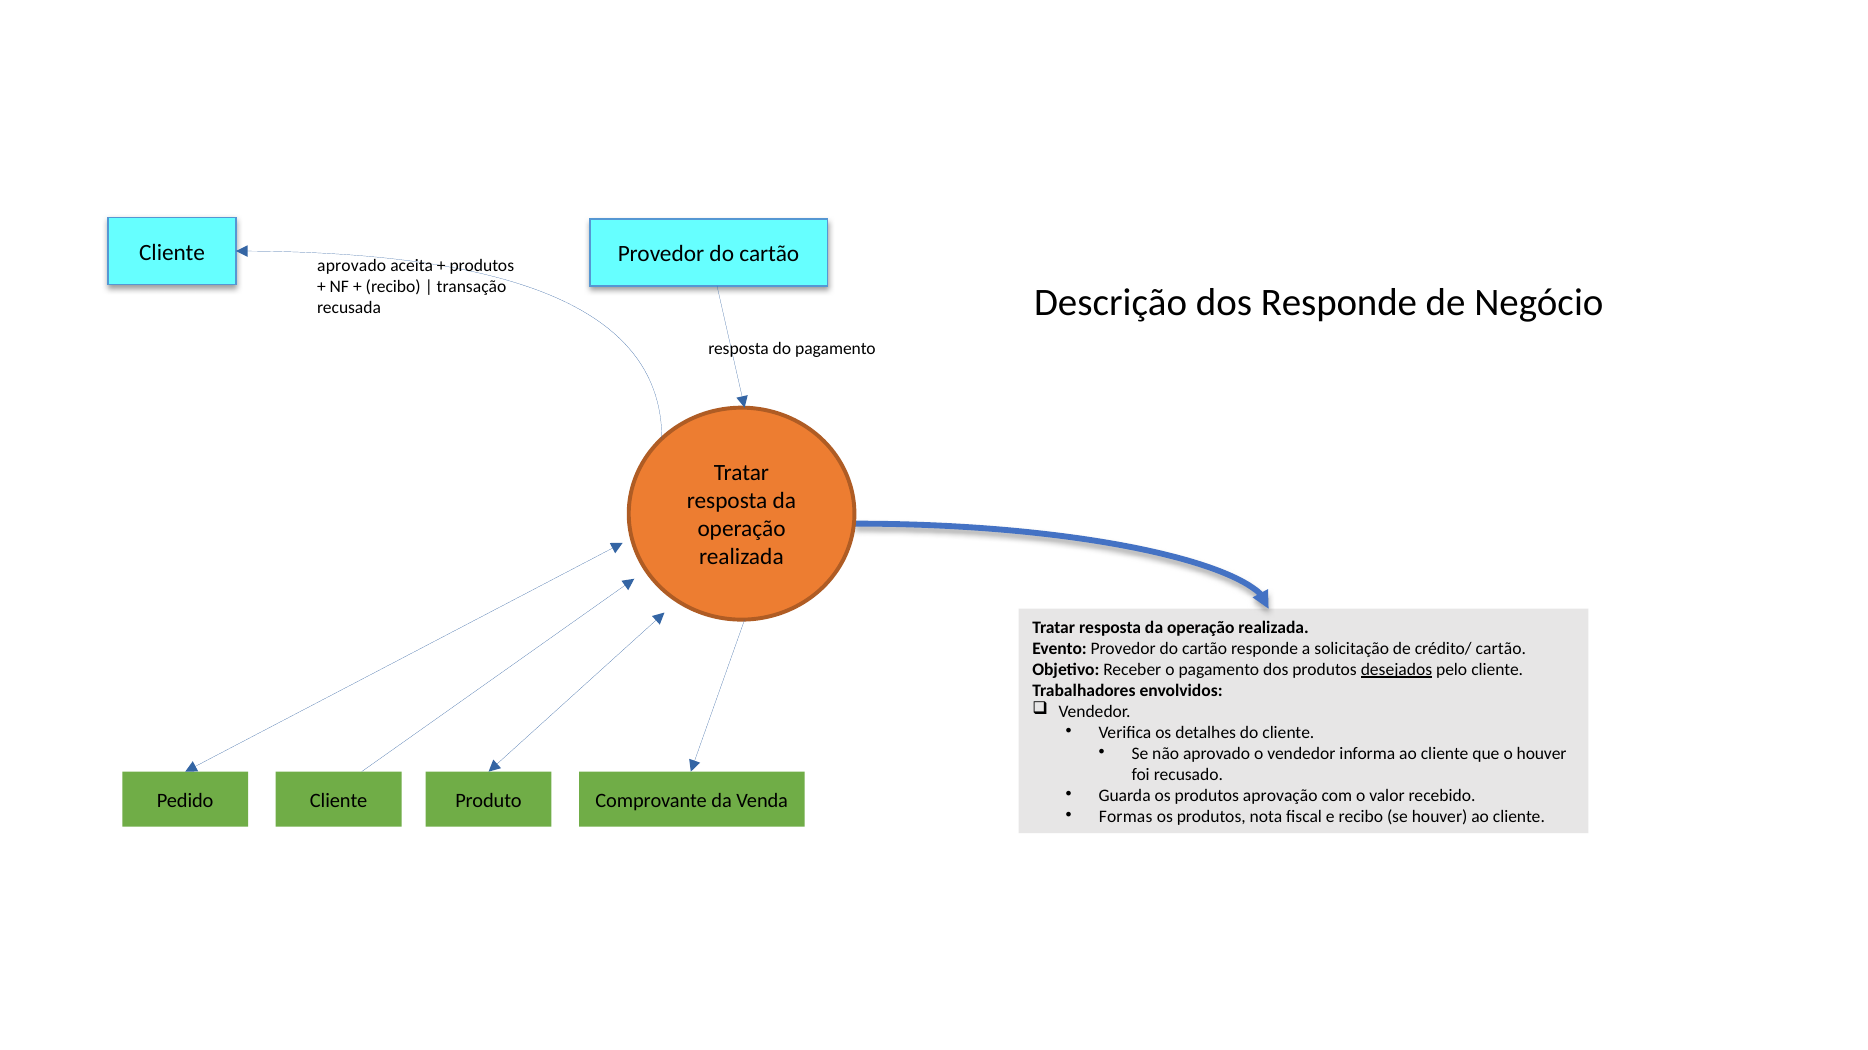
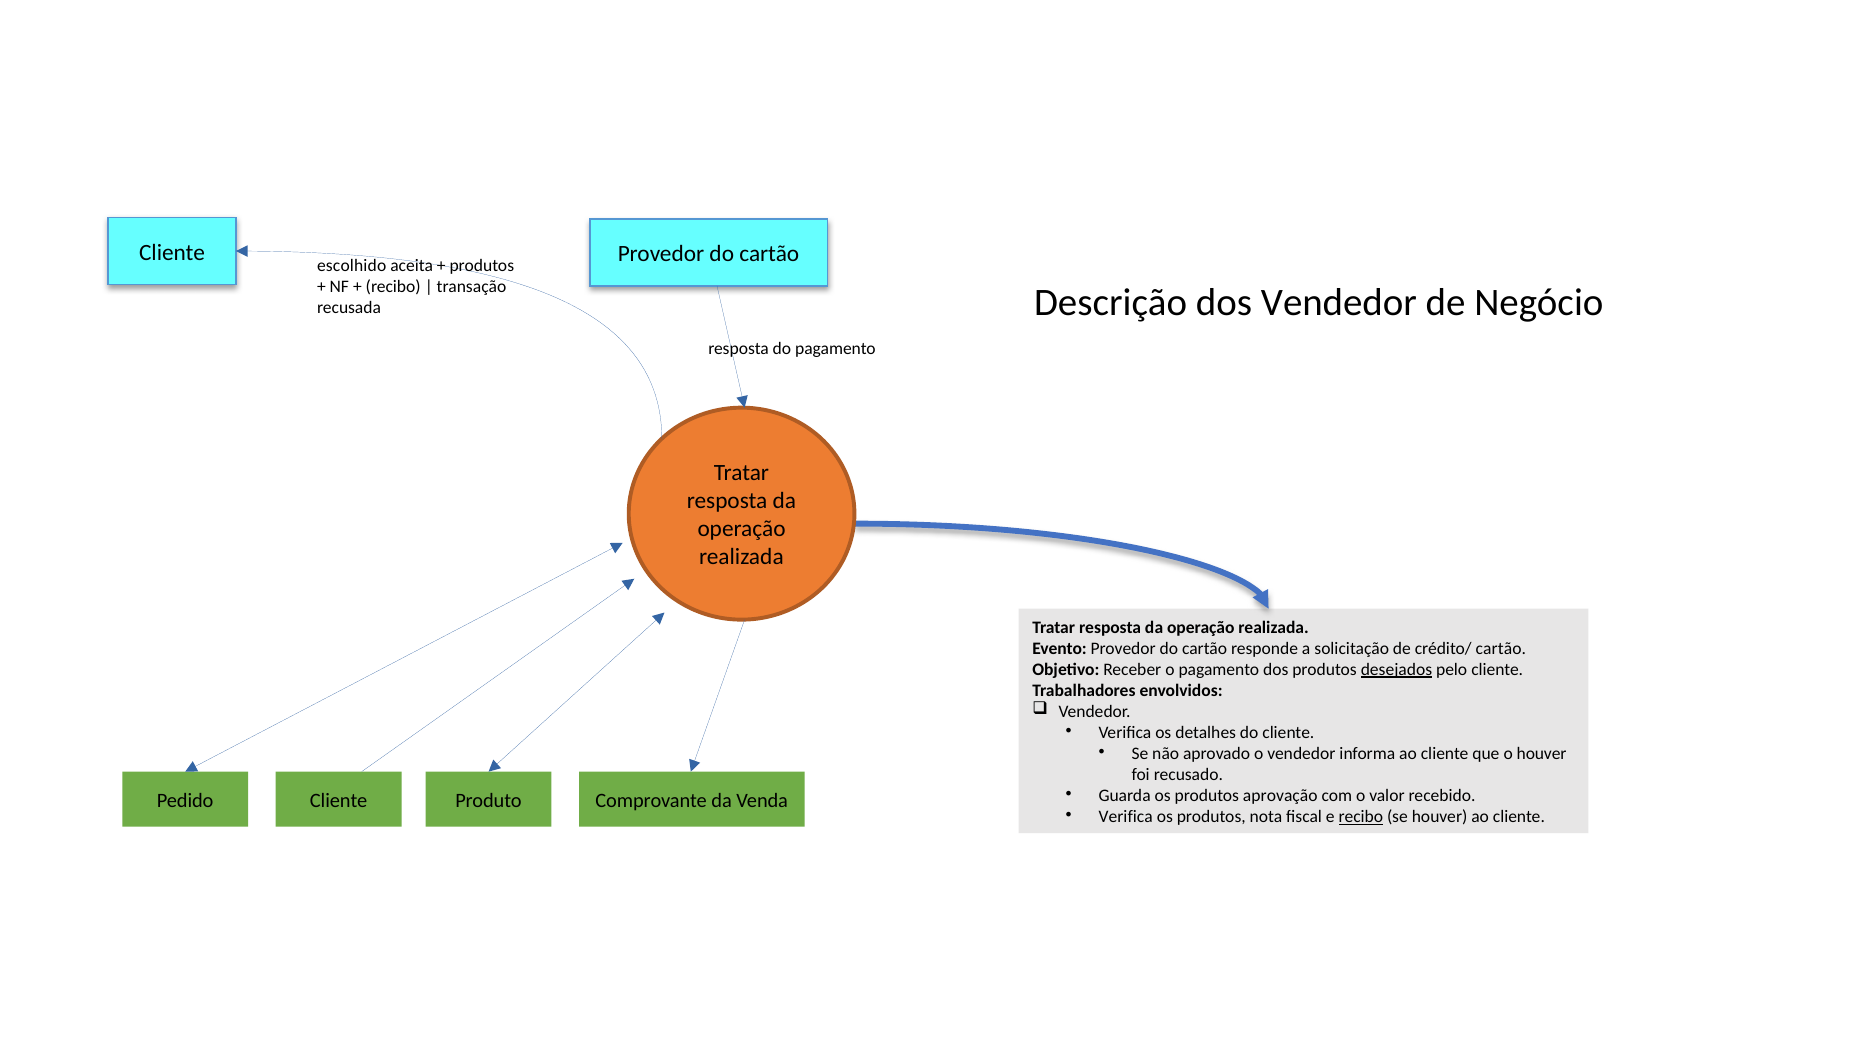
aprovado: aprovado -> escolhido (352, 266)
dos Responde: Responde -> Vendedor (1339, 303)
Formas: Formas -> Verifica (1126, 817)
recibo underline: none -> present (1361, 817)
